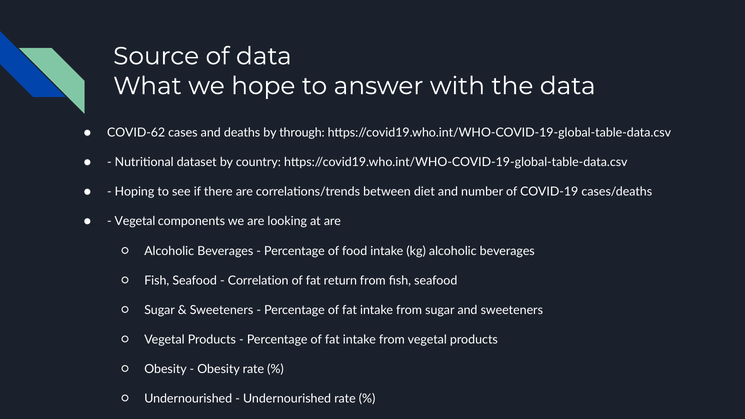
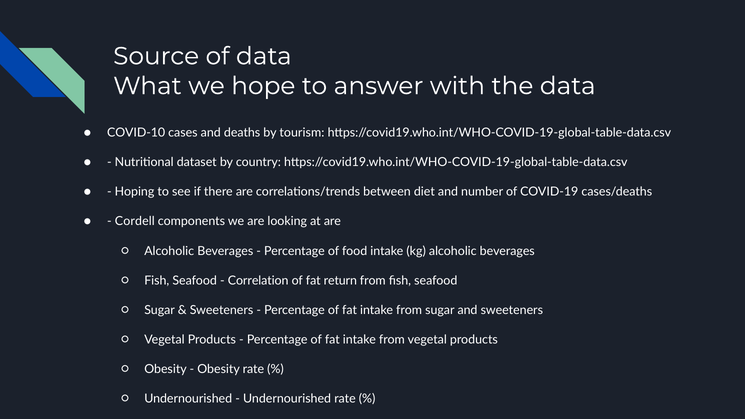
COVID-62: COVID-62 -> COVID-10 (136, 133)
through: through -> tourism (302, 133)
Vegetal: Vegetal -> Cordell (135, 221)
